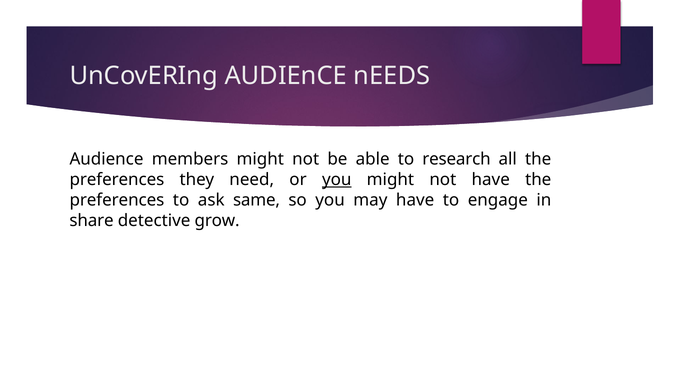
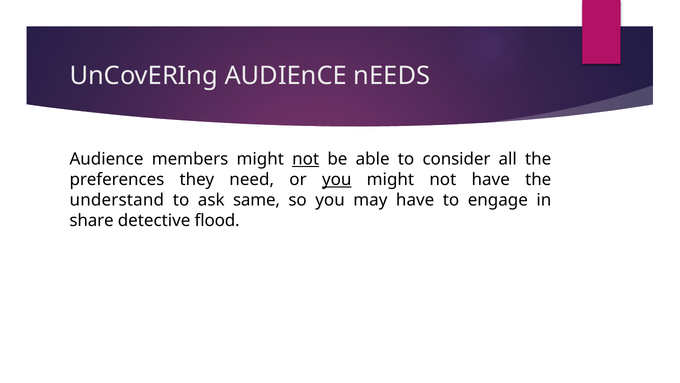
not underline: none -> present (306, 159)
research: research -> consider (456, 159)
preferences: preferences -> understand (117, 200)
grow: grow -> flood (217, 220)
